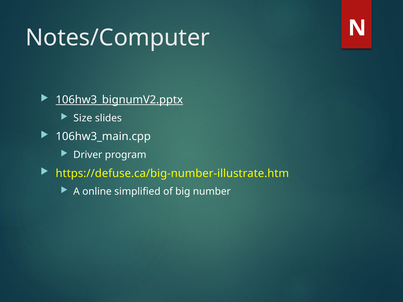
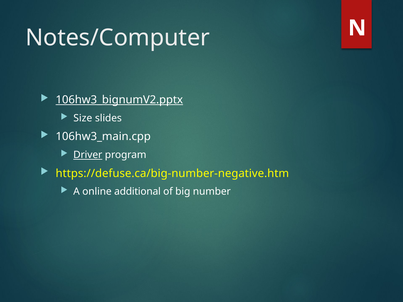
Driver underline: none -> present (88, 155)
https://defuse.ca/big-number-illustrate.htm: https://defuse.ca/big-number-illustrate.htm -> https://defuse.ca/big-number-negative.htm (172, 173)
simplified: simplified -> additional (137, 192)
